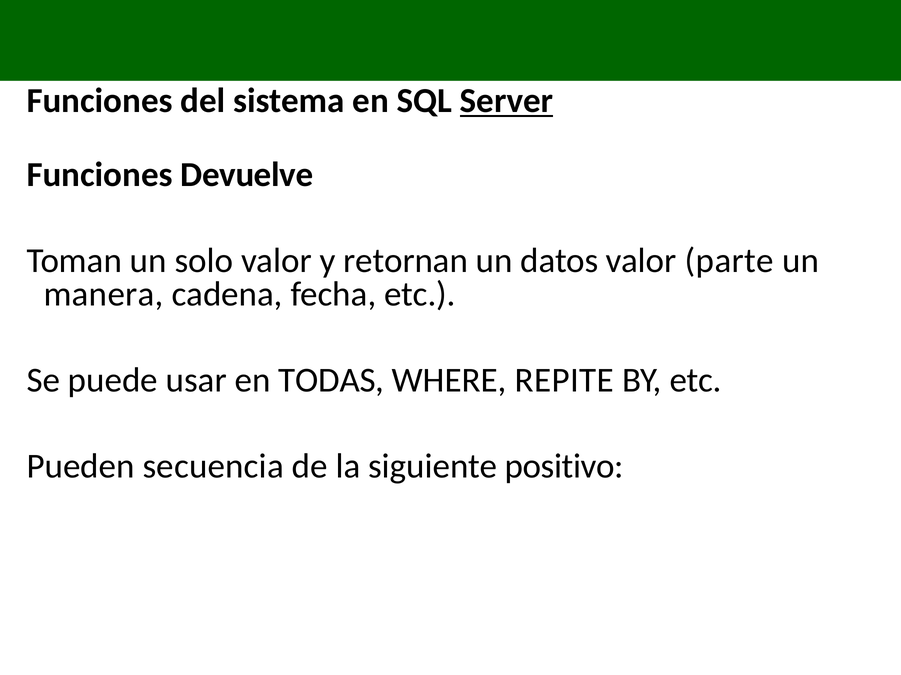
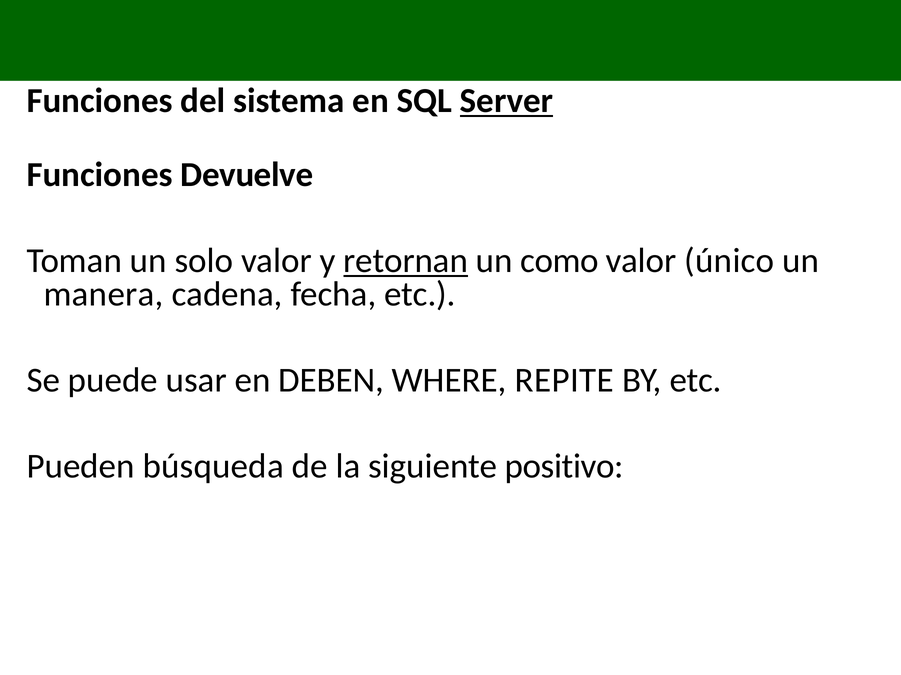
retornan underline: none -> present (406, 261)
datos: datos -> como (559, 261)
parte: parte -> único (729, 261)
TODAS: TODAS -> DEBEN (331, 381)
secuencia: secuencia -> búsqueda (213, 467)
